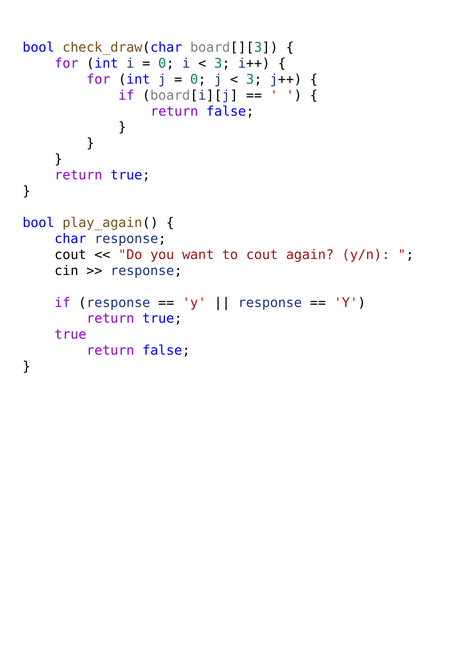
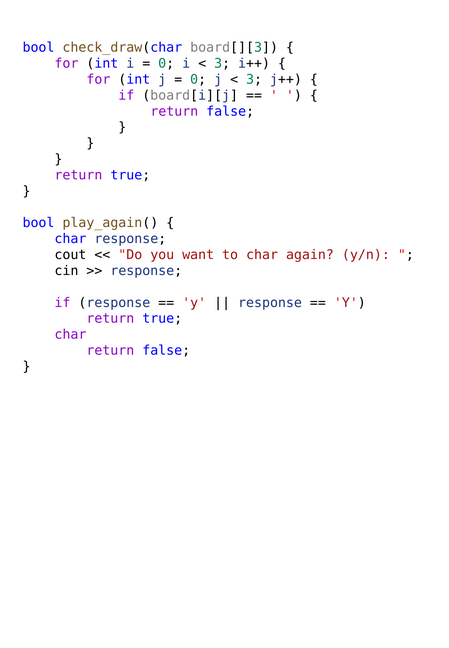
to cout: cout -> char (262, 255)
true: true -> char (70, 335)
